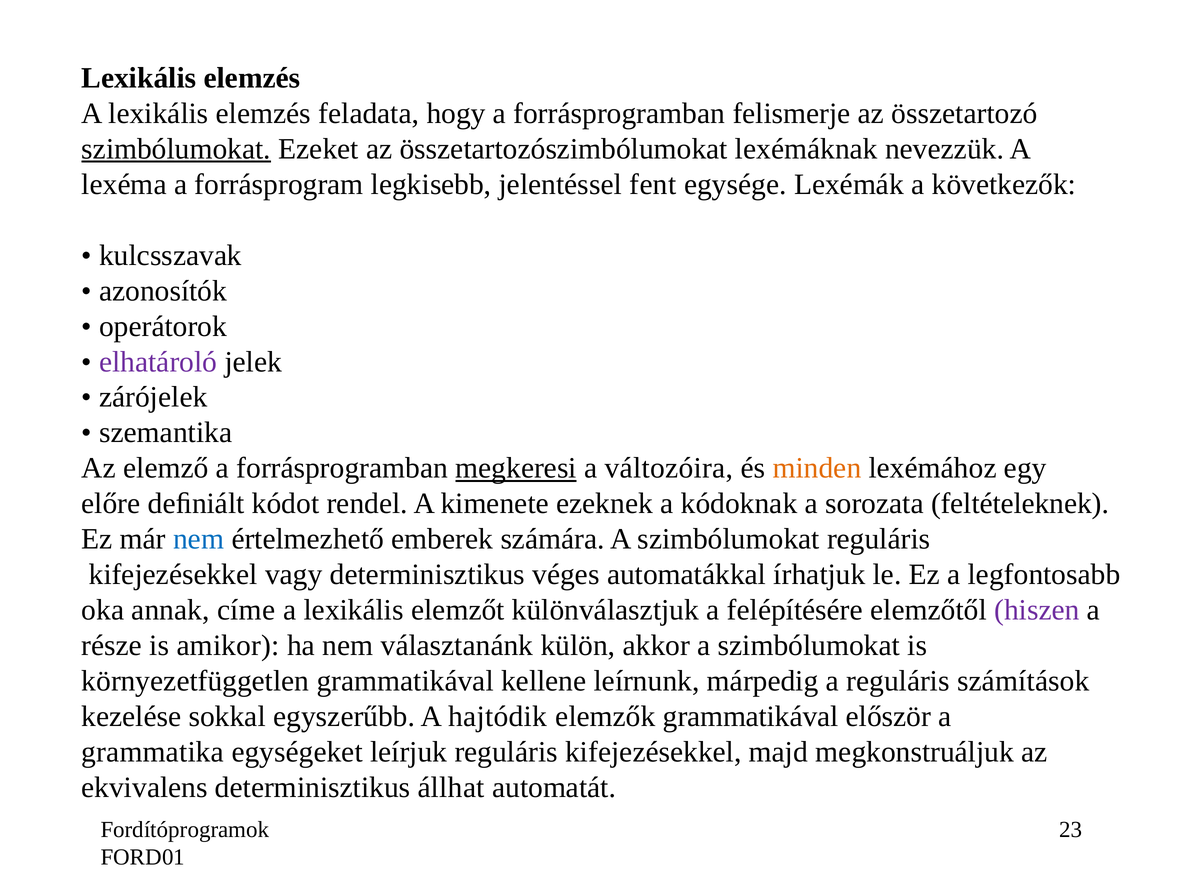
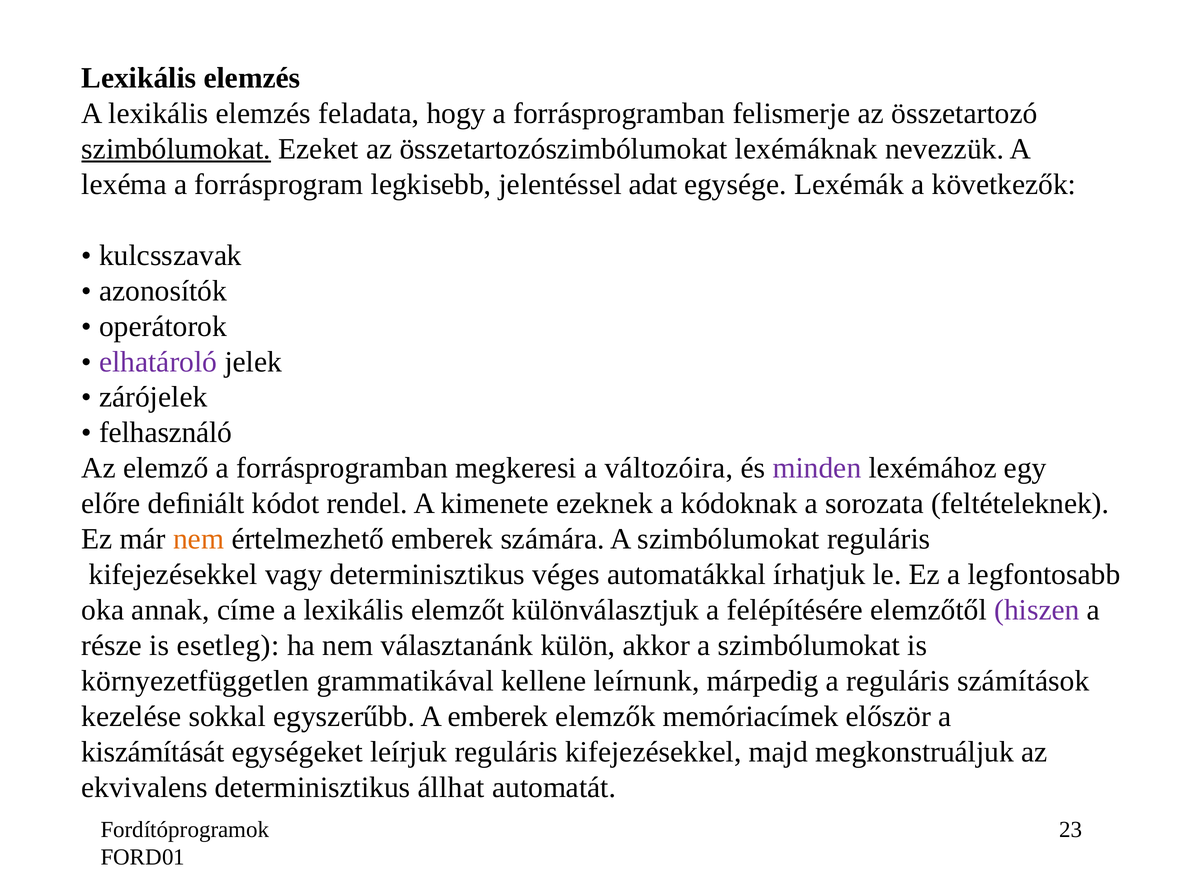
fent: fent -> adat (653, 184)
szemantika: szemantika -> felhasználó (166, 433)
megkeresi underline: present -> none (516, 468)
minden colour: orange -> purple (817, 468)
nem colour: blue -> orange (199, 539)
amikor: amikor -> esetleg (228, 646)
A hajtódik: hajtódik -> emberek (498, 717)
elemzők grammatikával: grammatikával -> memóriacímek (751, 717)
grammatika: grammatika -> kiszámítását (153, 752)
